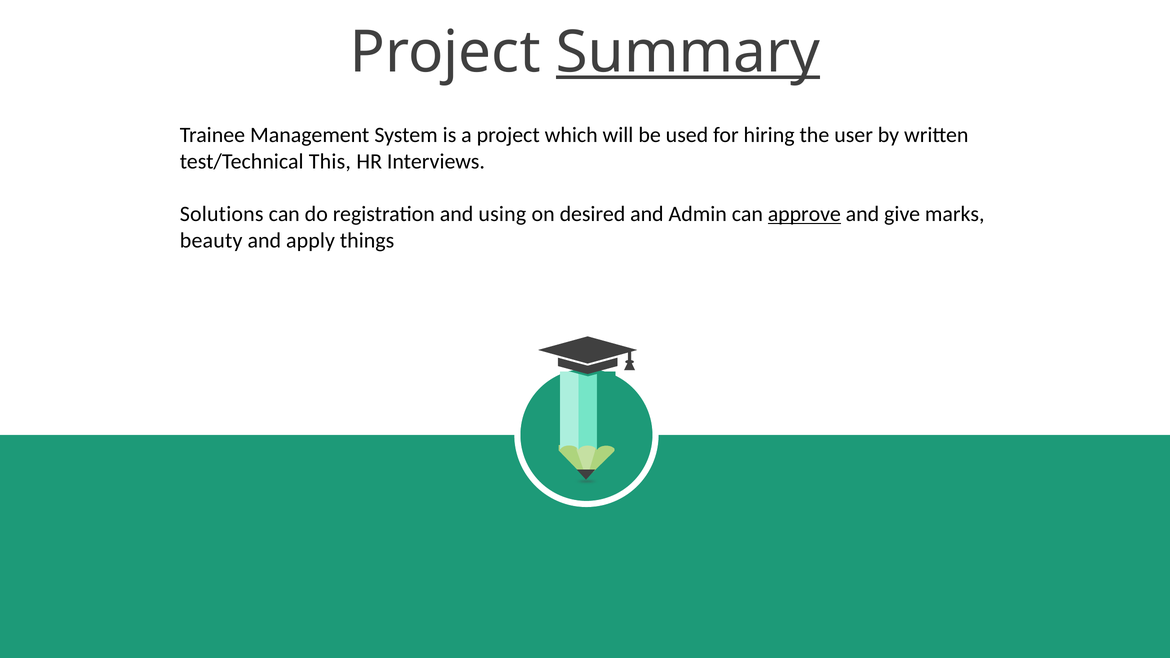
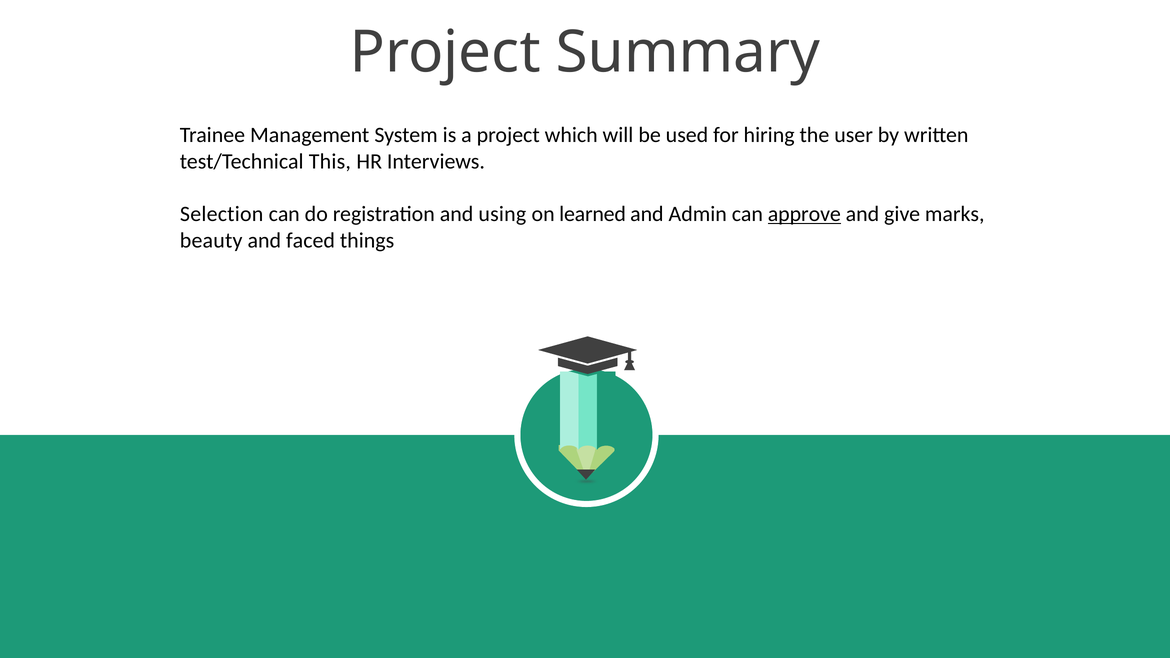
Summary underline: present -> none (688, 52)
Solutions: Solutions -> Selection (222, 214)
desired: desired -> learned (593, 214)
apply: apply -> faced (311, 240)
